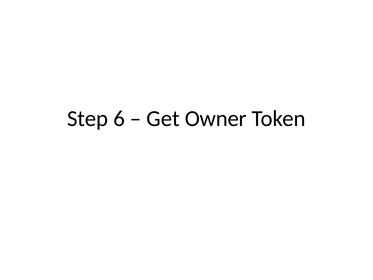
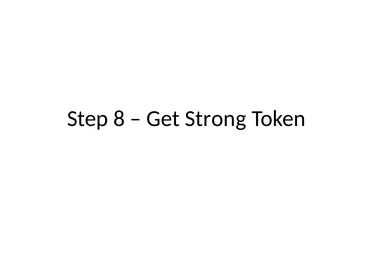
6: 6 -> 8 (119, 118)
Owner: Owner -> Strong (216, 118)
